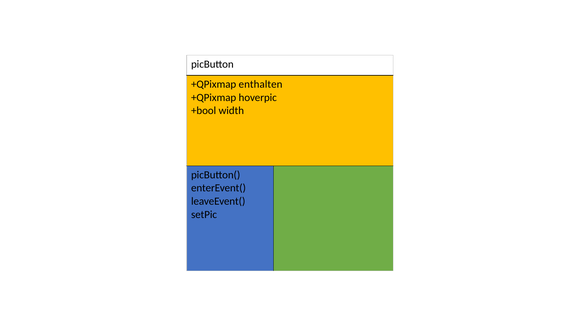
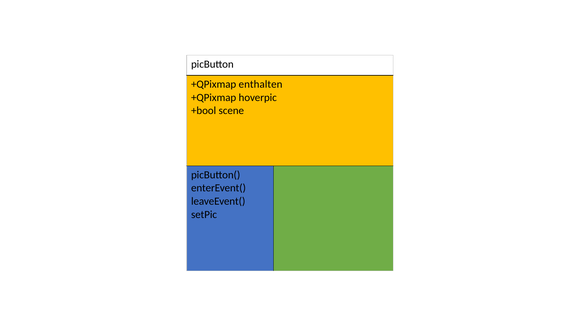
width: width -> scene (231, 111)
